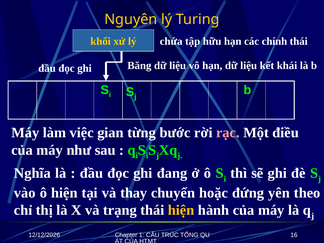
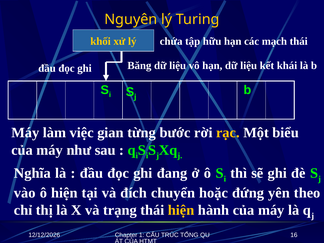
chính: chính -> mạch (274, 41)
rạc colour: pink -> yellow (228, 133)
điều: điều -> biểu (286, 133)
thay: thay -> đích (134, 193)
